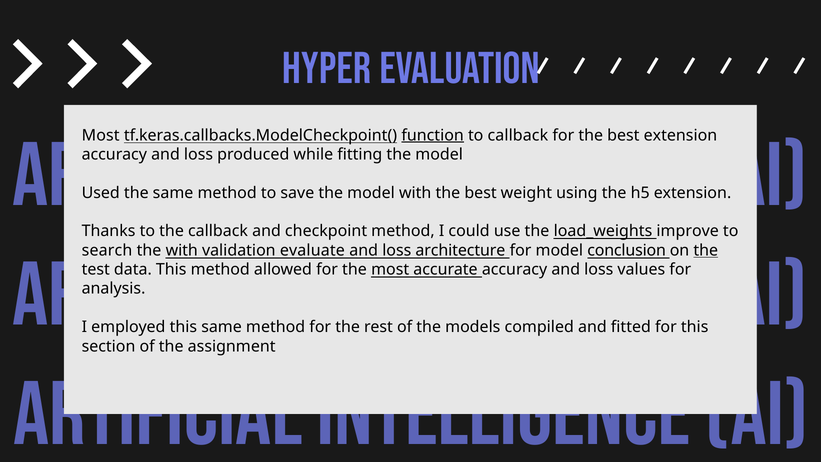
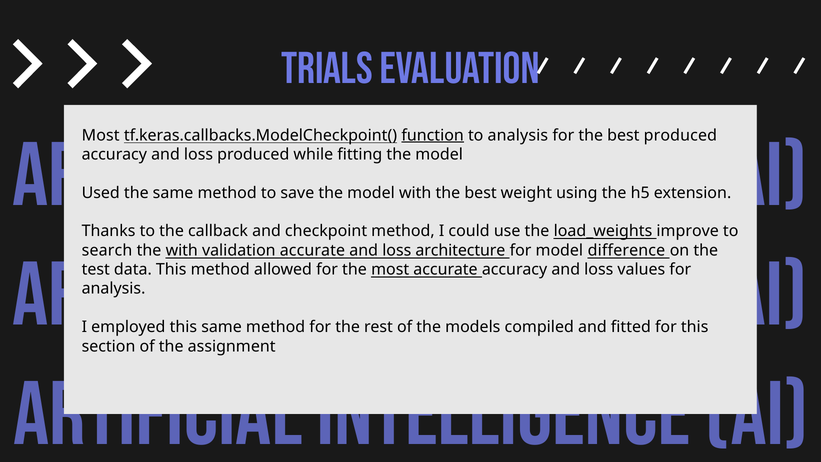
Hyper: Hyper -> Trials (327, 69)
to callback: callback -> analysis (518, 135)
best extension: extension -> produced (680, 135)
validation evaluate: evaluate -> accurate (312, 250)
conclusion: conclusion -> difference (626, 250)
the underline: present -> none (706, 250)
